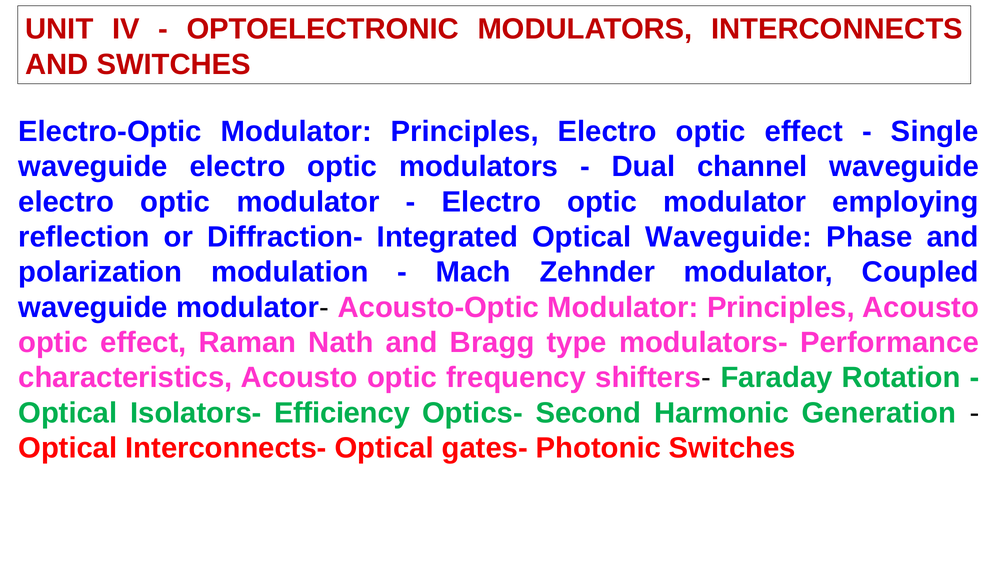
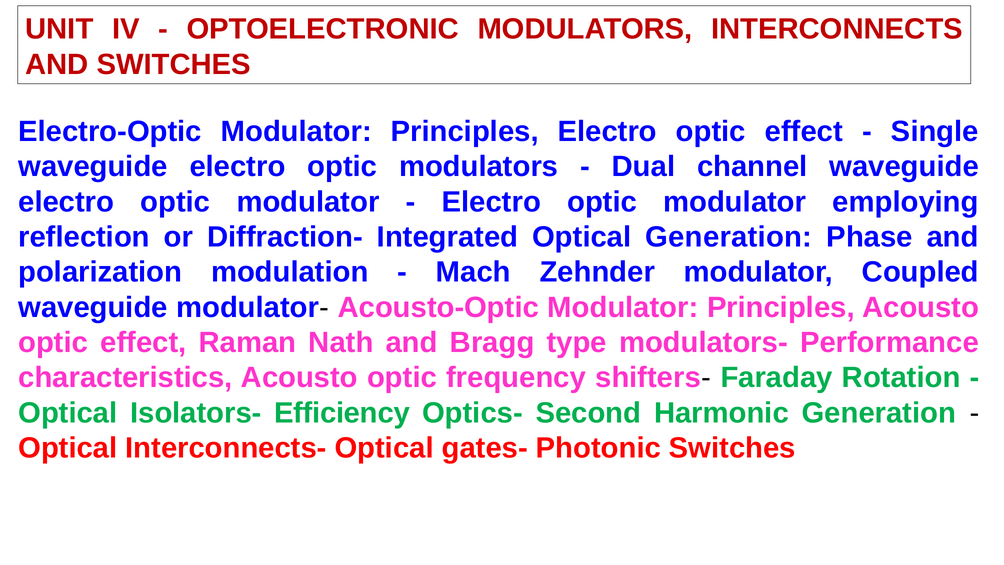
Optical Waveguide: Waveguide -> Generation (729, 237)
